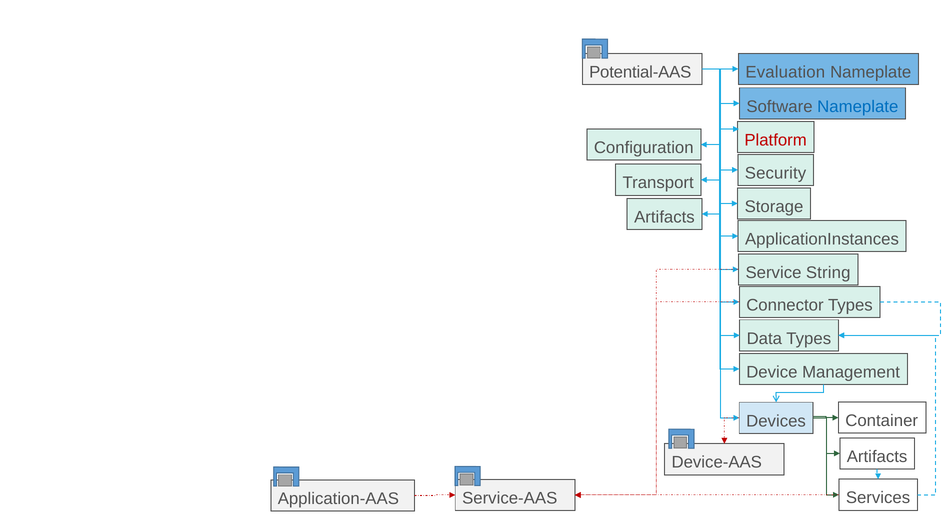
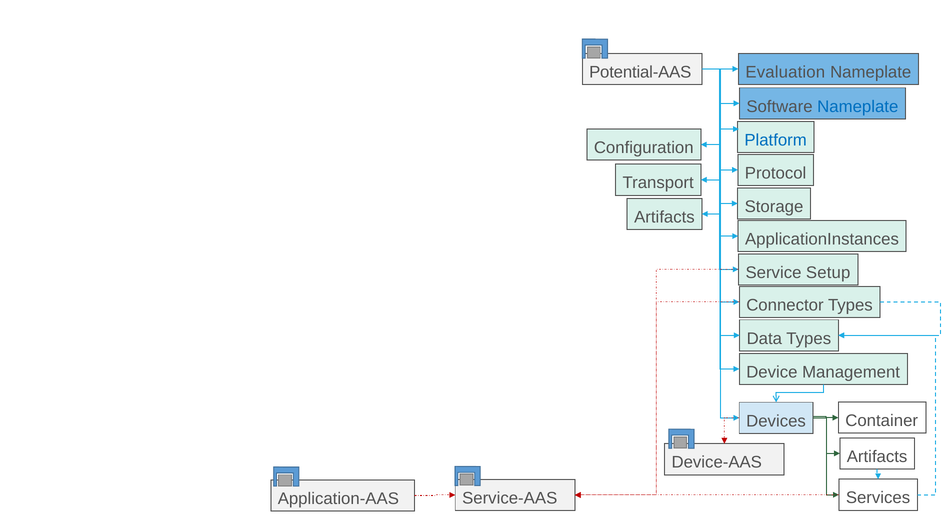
Platform colour: red -> blue (776, 140)
Security: Security -> Protocol (776, 173)
String: String -> Setup (828, 273)
